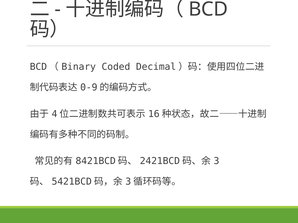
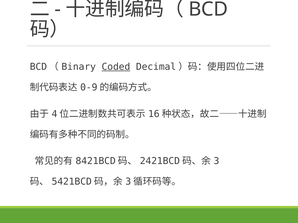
Coded underline: none -> present (116, 67)
